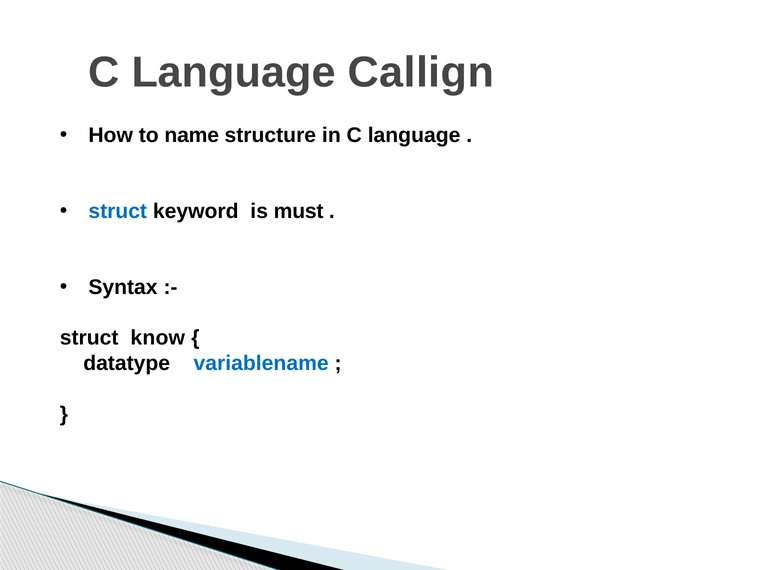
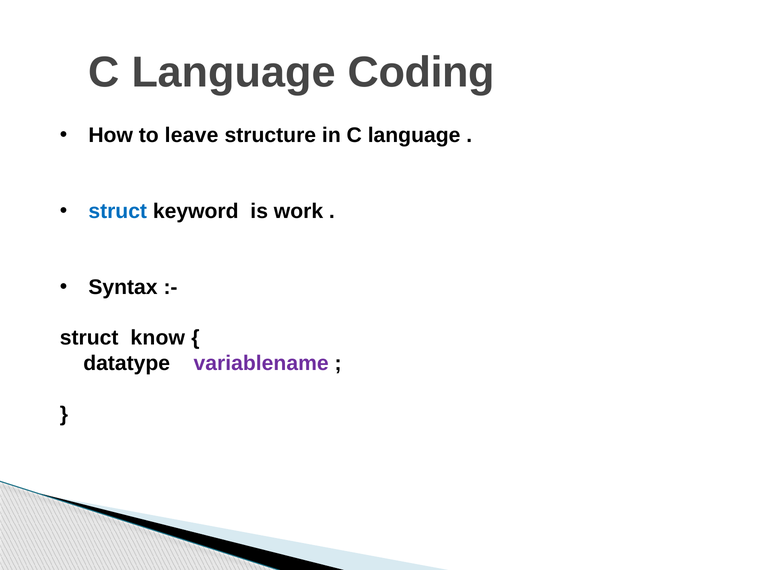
Callign: Callign -> Coding (421, 73)
name: name -> leave (192, 135)
must: must -> work (298, 211)
variablename colour: blue -> purple (261, 363)
